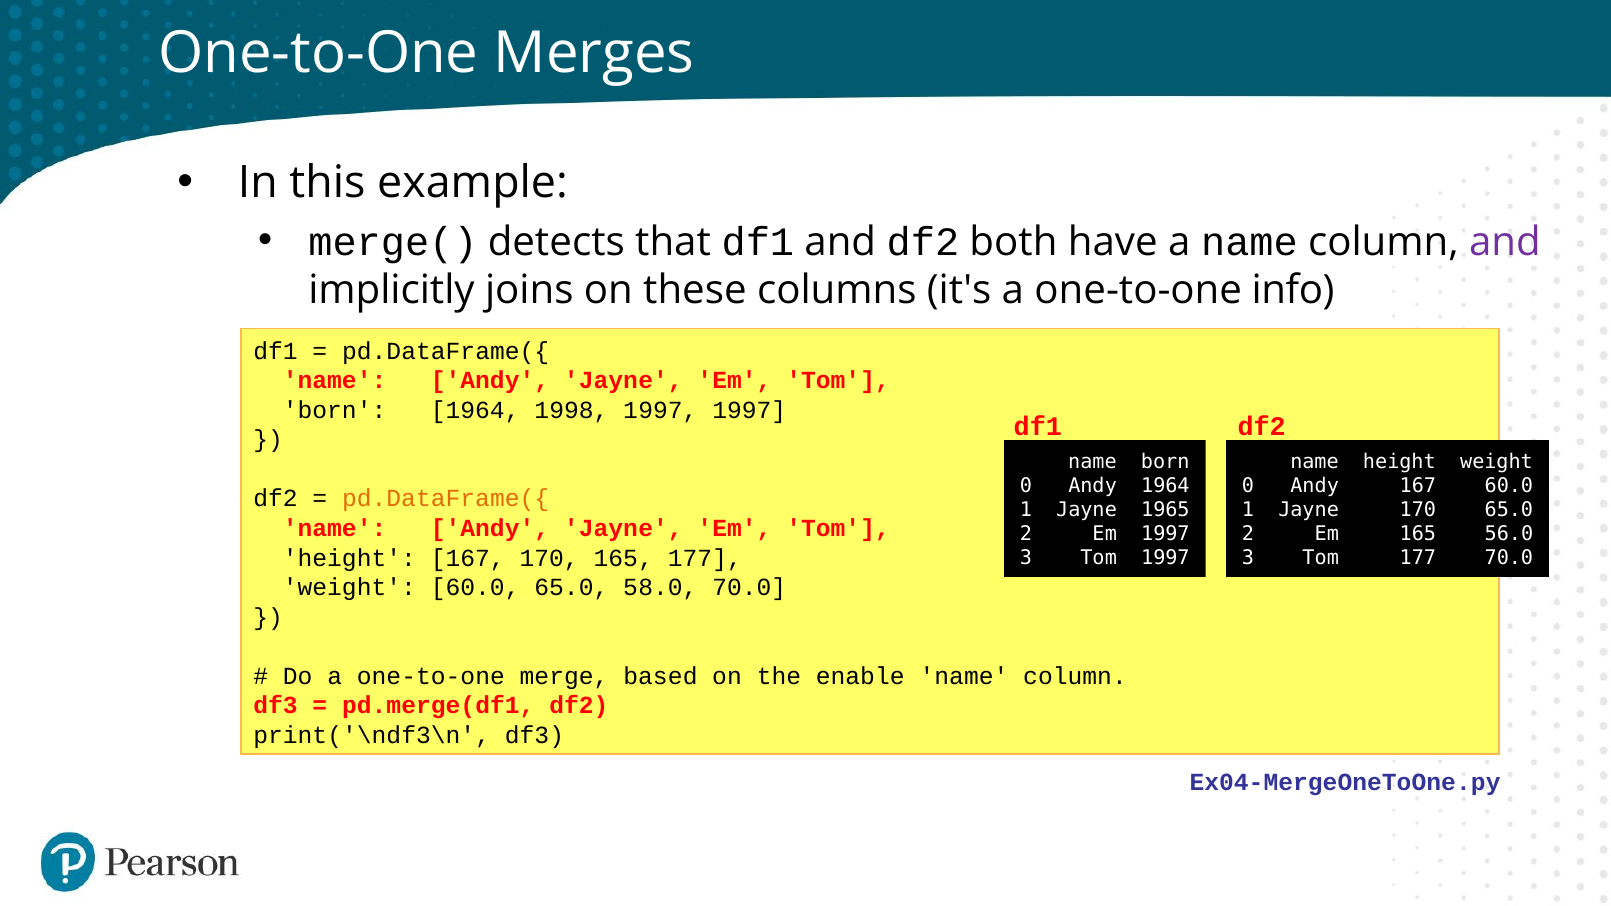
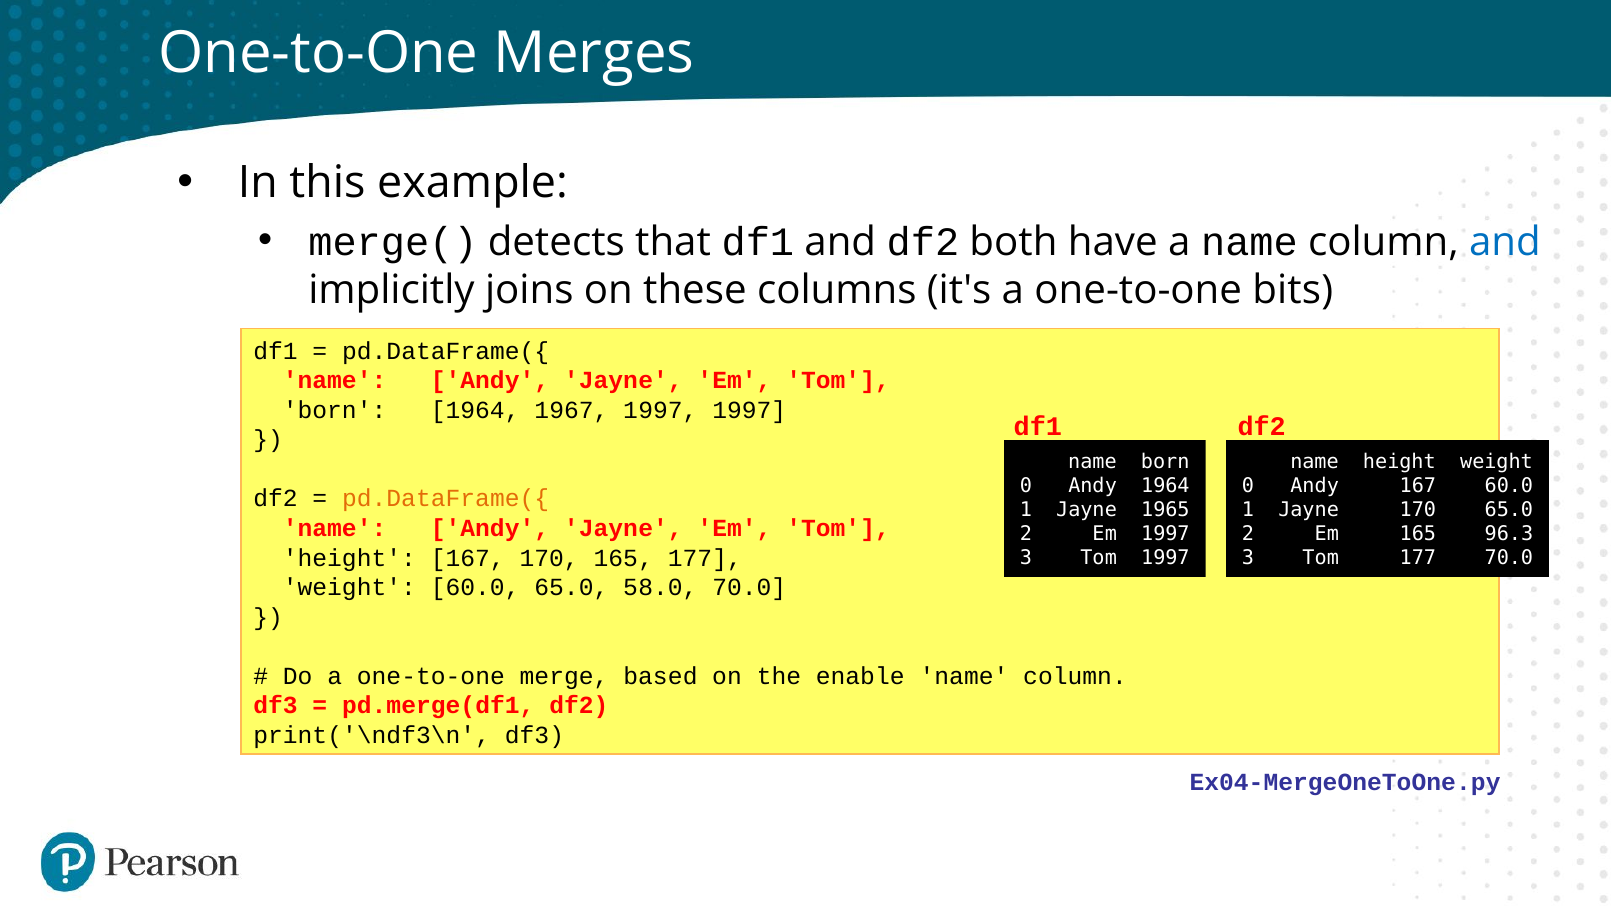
and colour: purple -> blue (1505, 242)
info: info -> bits (1293, 290)
1998: 1998 -> 1967 (571, 410)
56.0: 56.0 -> 96.3 (1509, 534)
